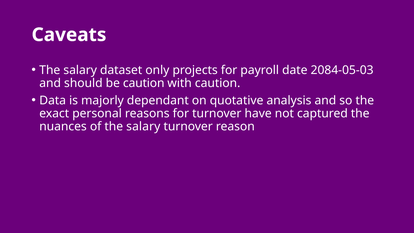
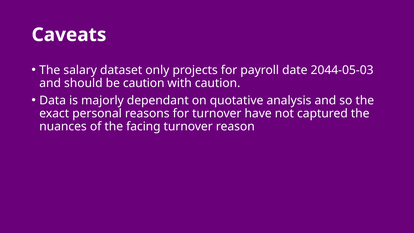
2084-05-03: 2084-05-03 -> 2044-05-03 (342, 70)
of the salary: salary -> facing (143, 126)
